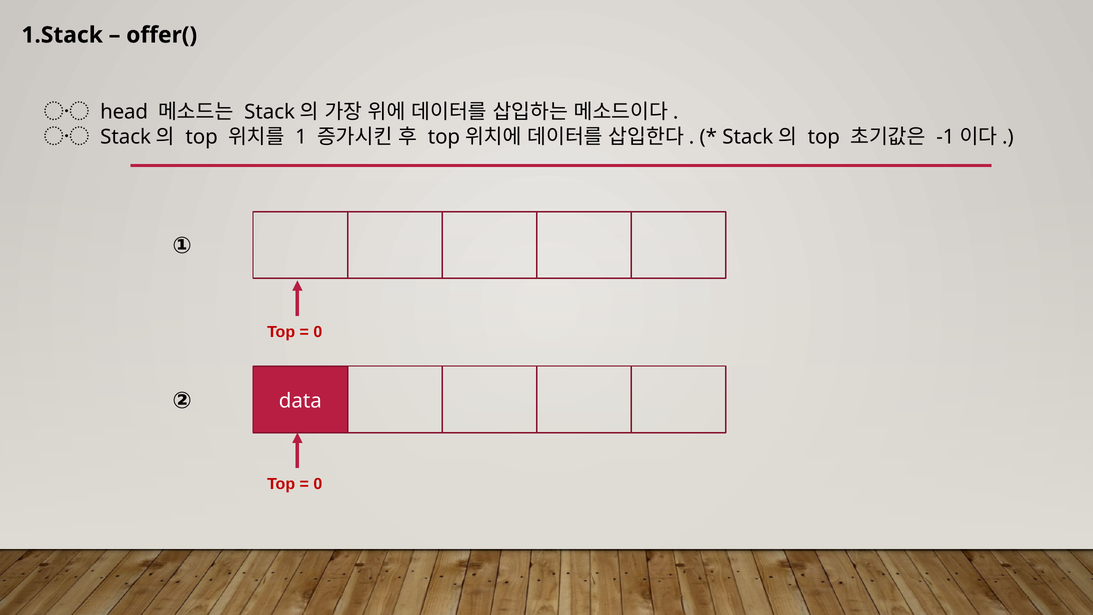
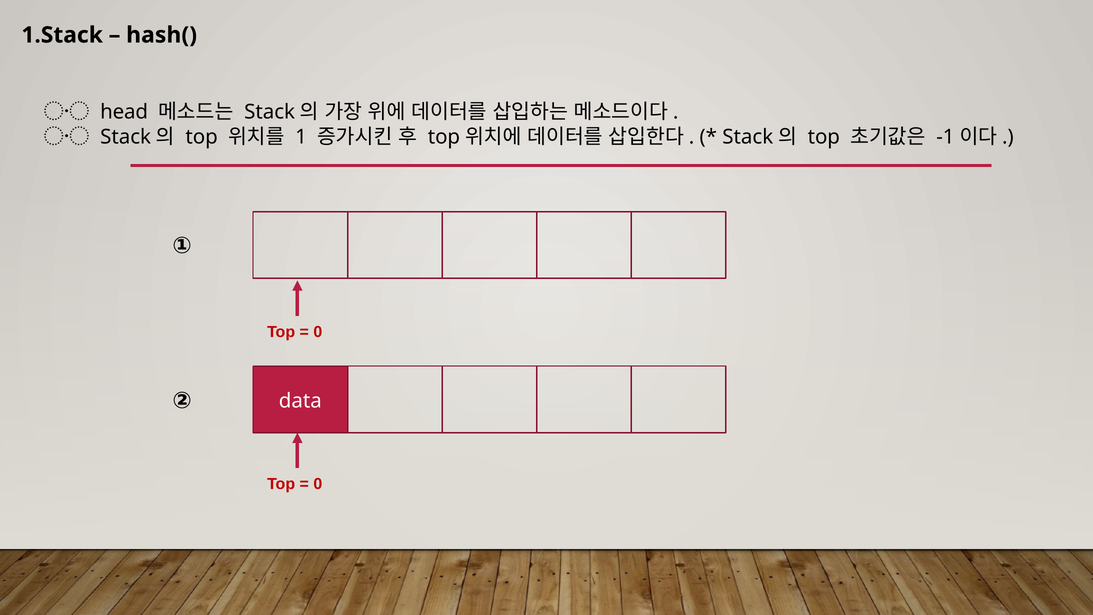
offer(: offer( -> hash( (162, 35)
